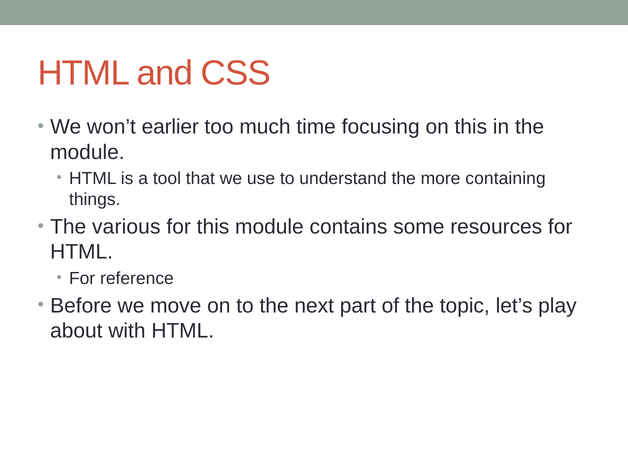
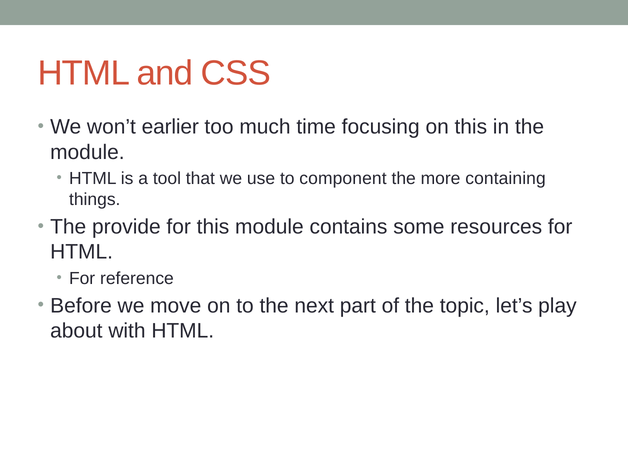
understand: understand -> component (343, 178)
various: various -> provide (126, 227)
